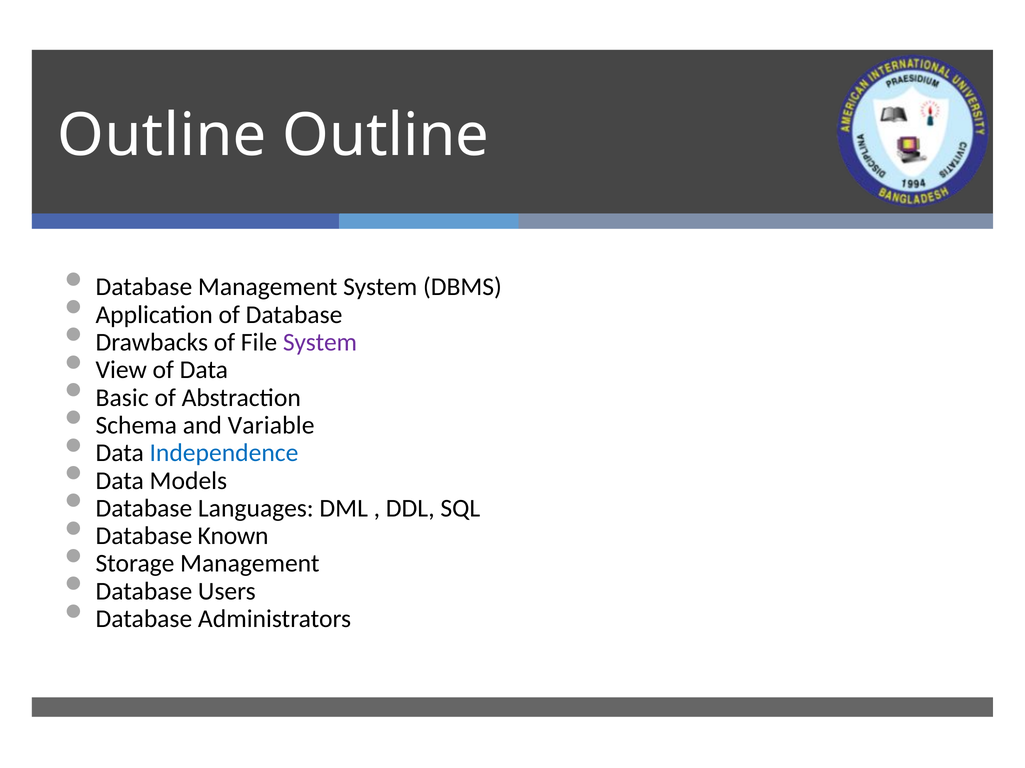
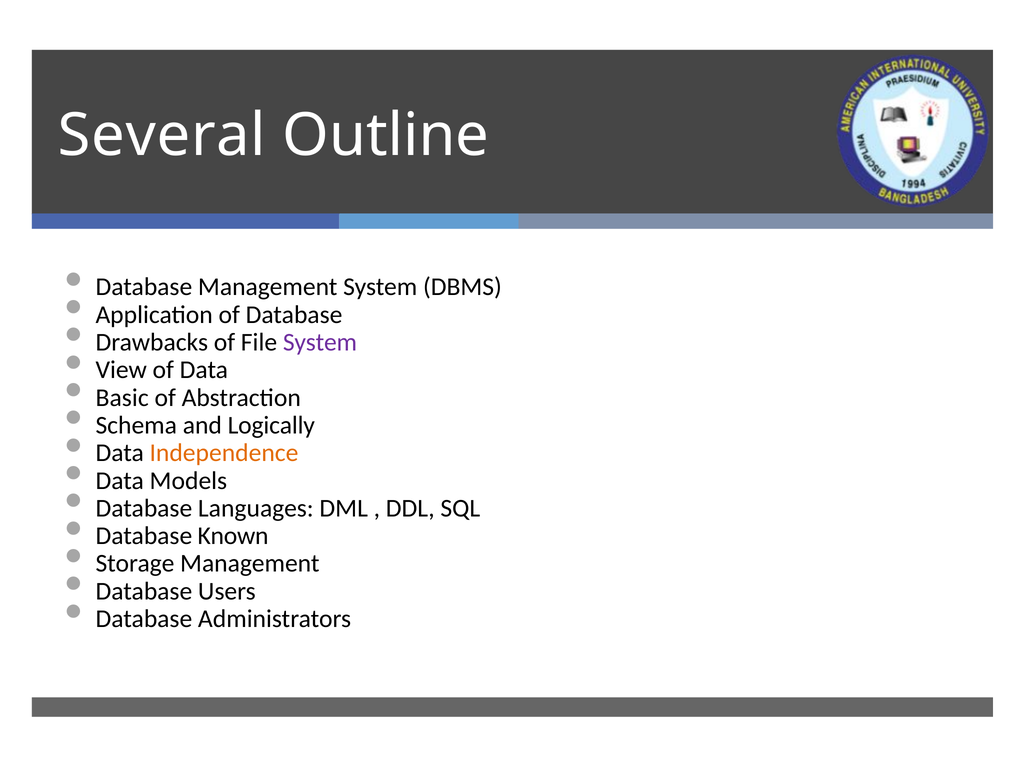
Outline: Outline -> Several (162, 135)
Variable: Variable -> Logically (271, 426)
Independence colour: blue -> orange (224, 453)
